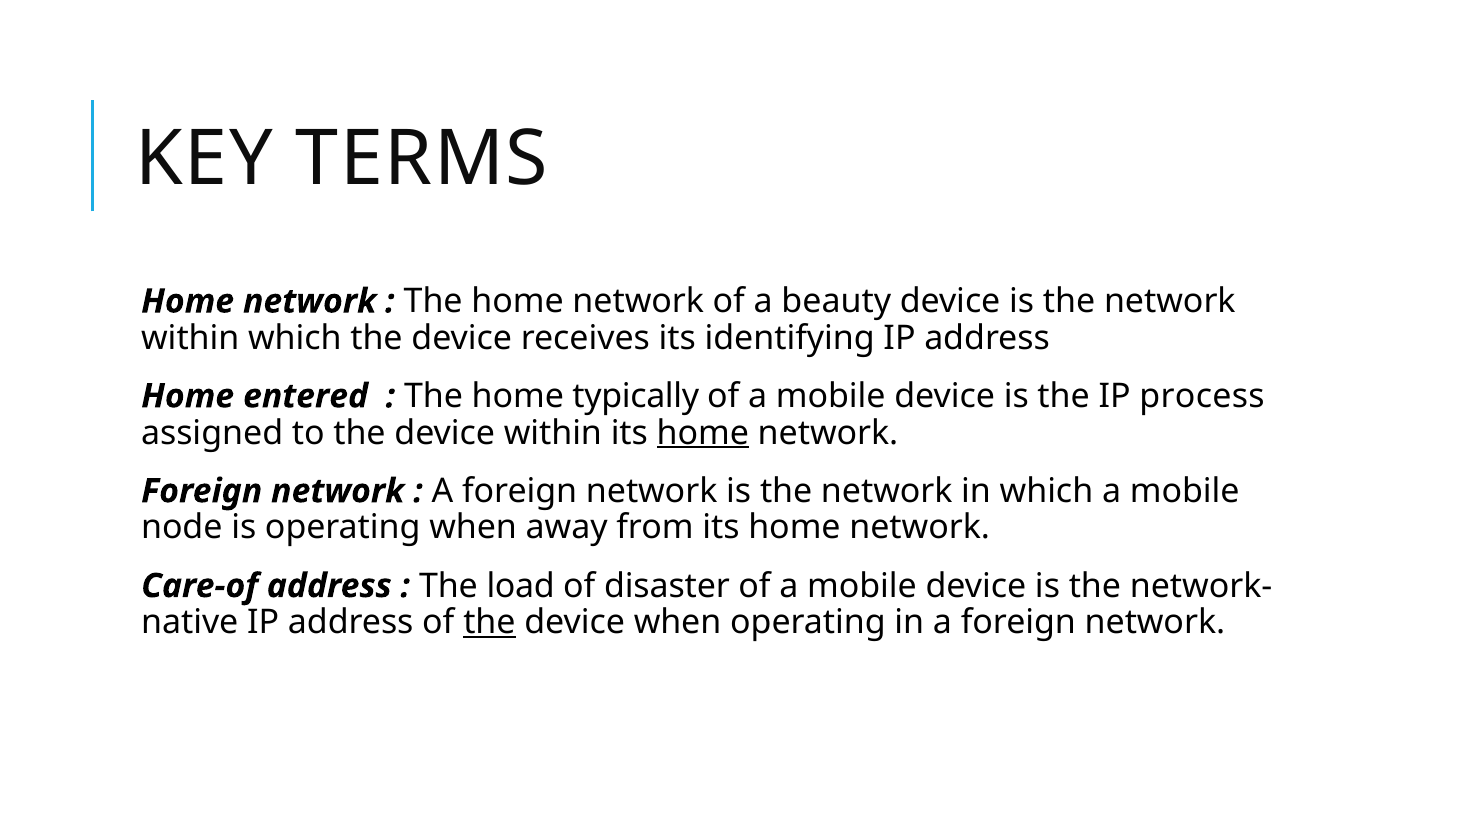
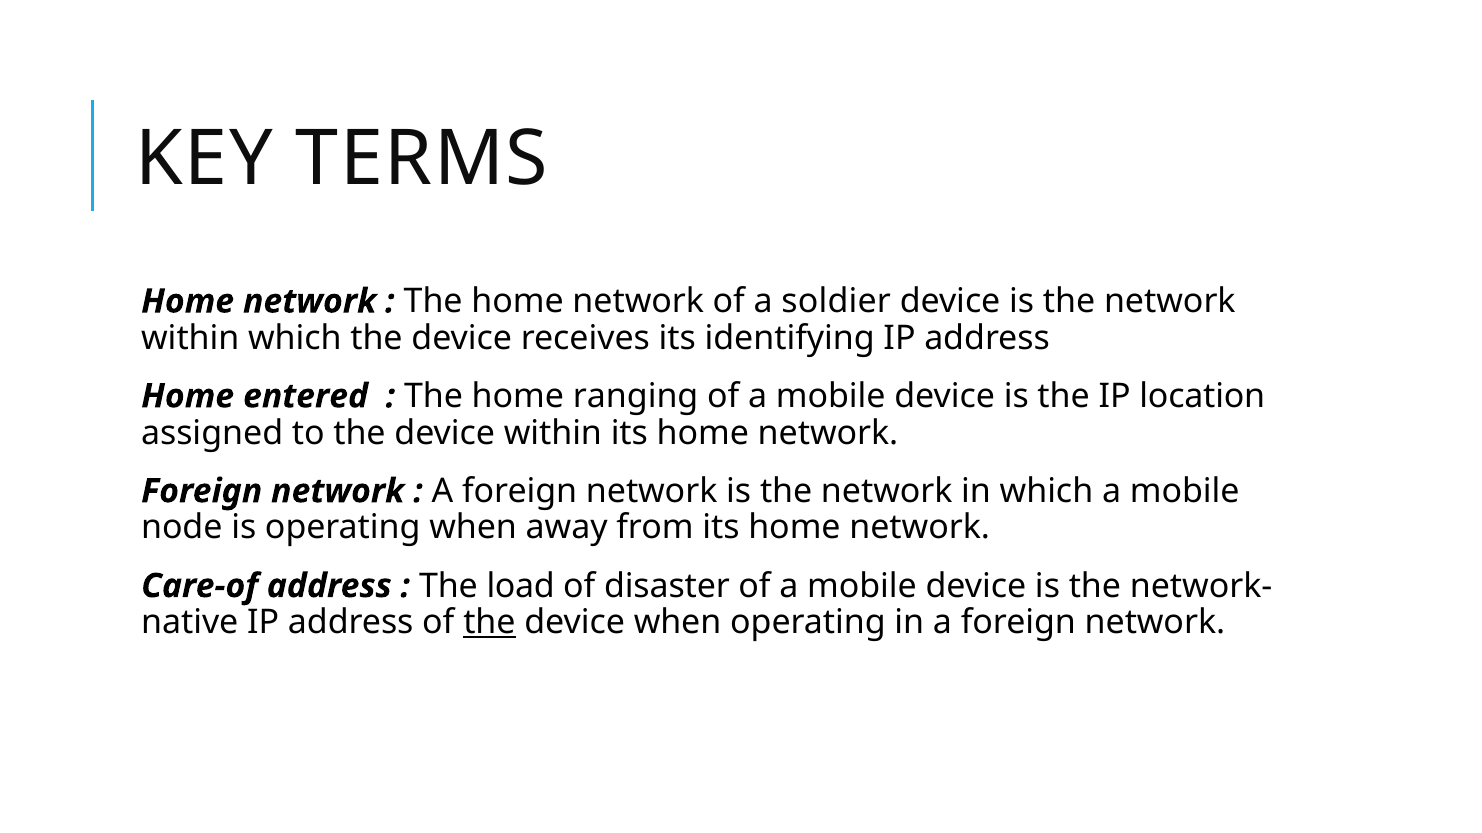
beauty: beauty -> soldier (836, 302)
typically: typically -> ranging (636, 397)
process: process -> location (1202, 397)
home underline: present -> none (703, 433)
